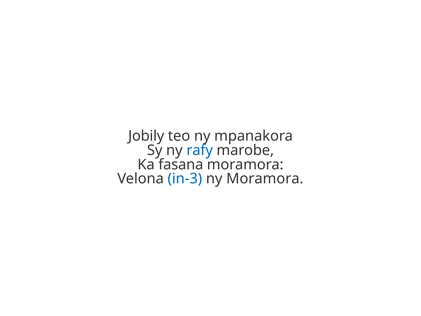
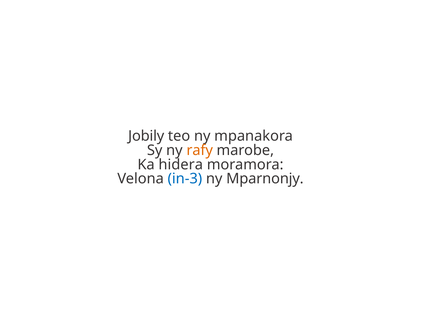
rafy colour: blue -> orange (200, 150)
fasana: fasana -> hidera (181, 164)
ny Moramora: Moramora -> Mparnonjy (265, 179)
